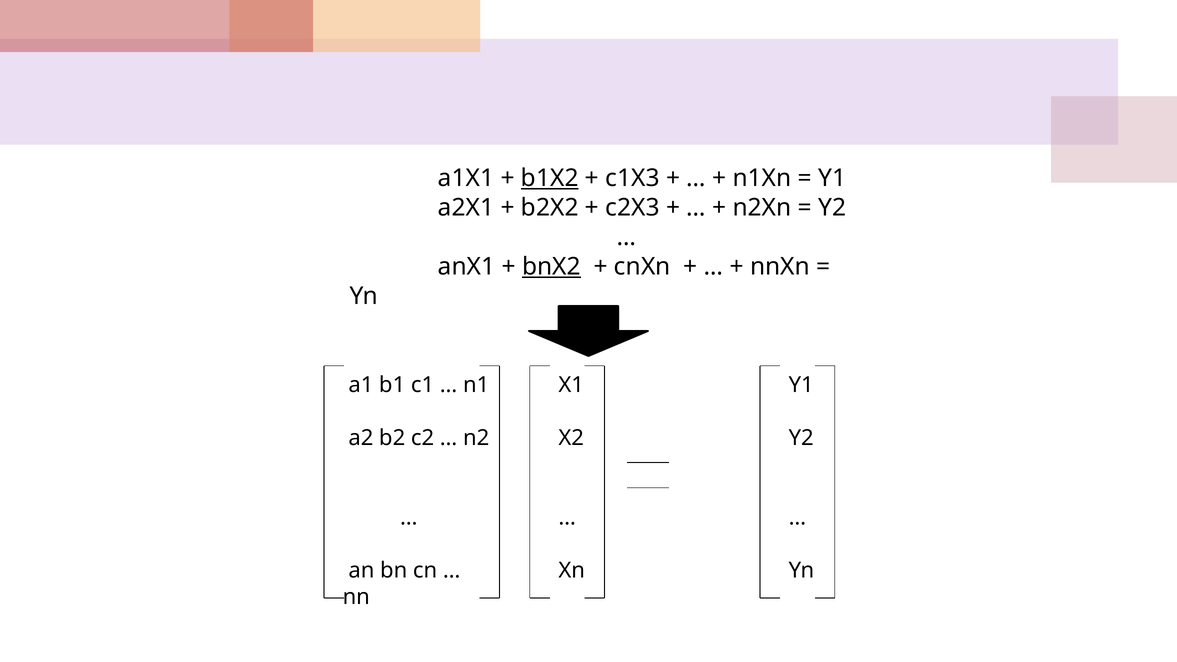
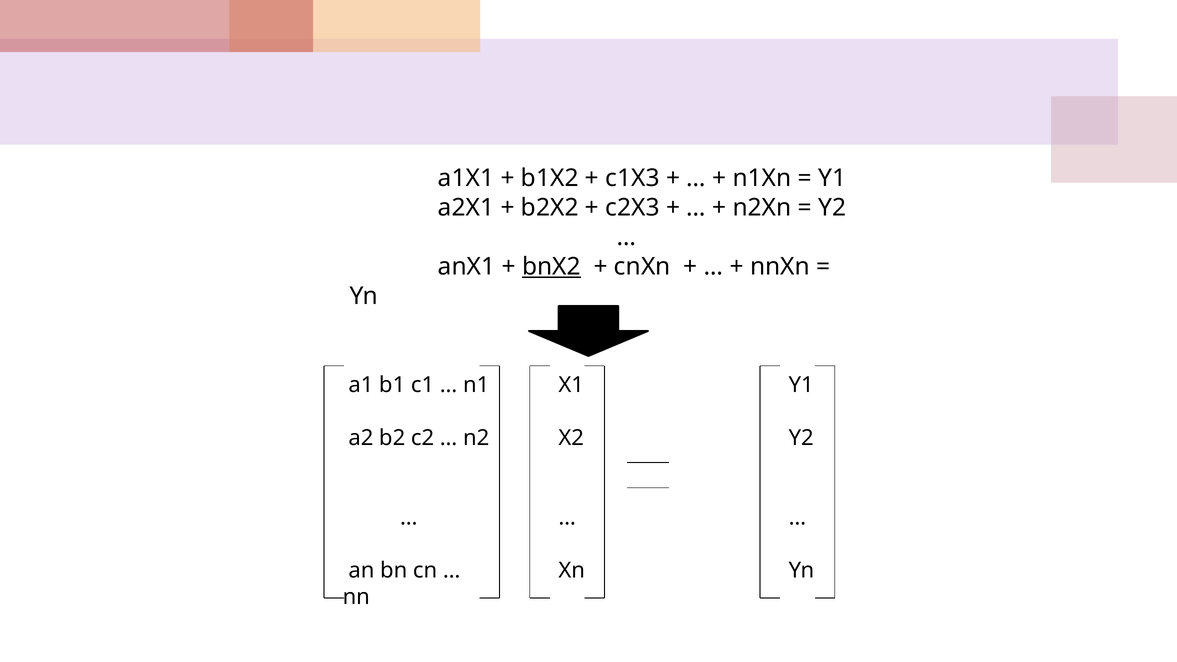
b1X2 underline: present -> none (550, 178)
